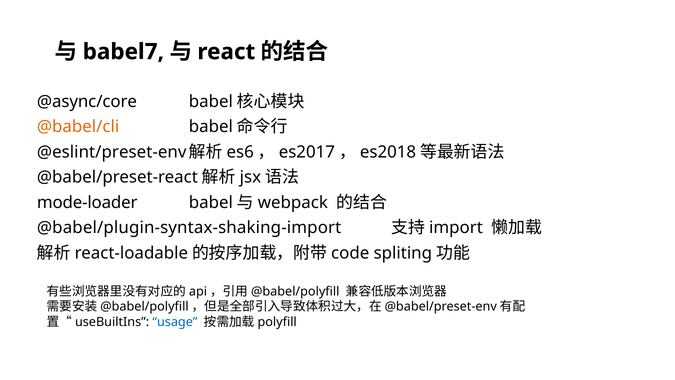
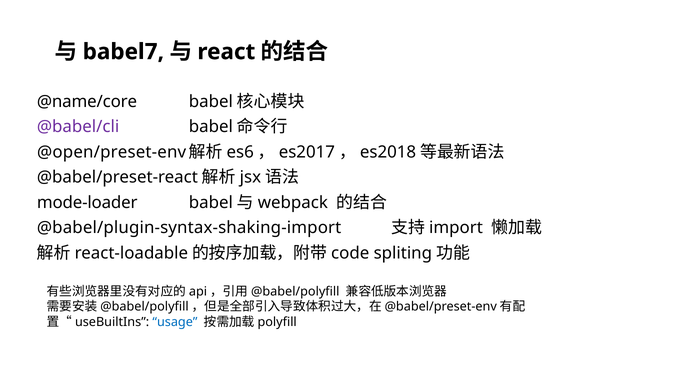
@async/core: @async/core -> @name/core (87, 101)
@babel/cli colour: orange -> purple (78, 127)
@eslint/preset-env: @eslint/preset-env -> @open/preset-env (112, 152)
